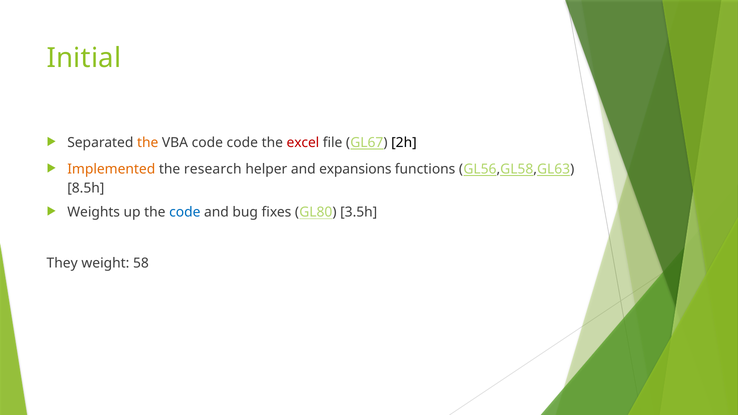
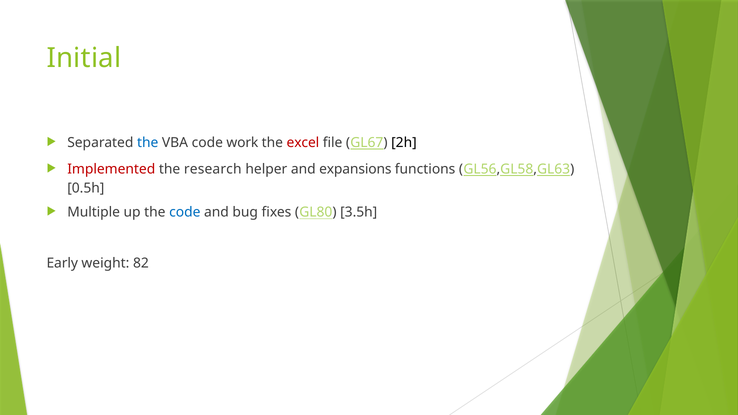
the colour: orange -> blue (148, 143)
code code: code -> work (242, 143)
Implemented colour: orange -> red (111, 169)
8.5h: 8.5h -> 0.5h (86, 188)
Weights: Weights -> Multiple (94, 212)
They: They -> Early (62, 263)
58: 58 -> 82 (141, 263)
